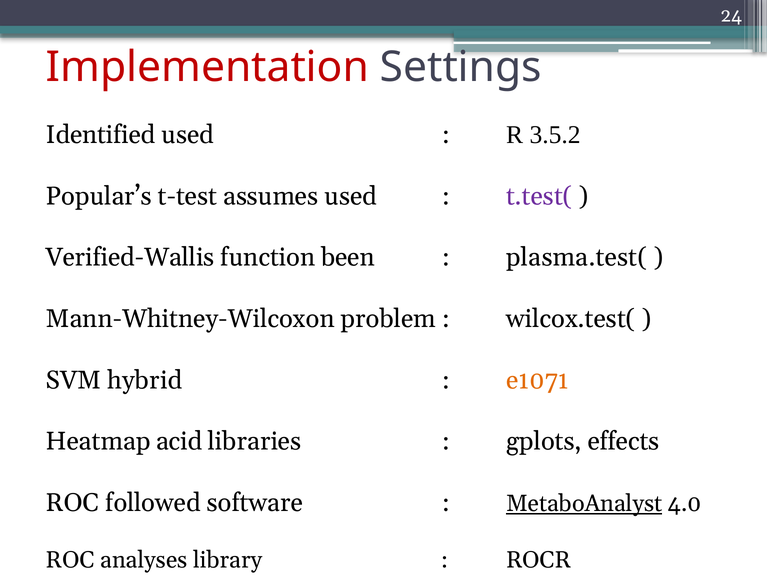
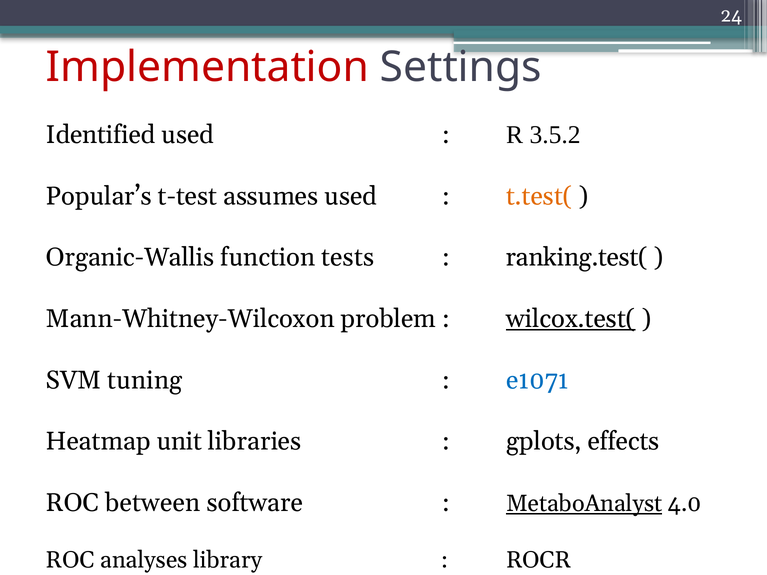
t.test( colour: purple -> orange (539, 196)
Verified-Wallis: Verified-Wallis -> Organic-Wallis (130, 258)
been: been -> tests (348, 258)
plasma.test(: plasma.test( -> ranking.test( (577, 258)
wilcox.test( underline: none -> present (571, 319)
hybrid: hybrid -> tuning (145, 380)
e1071 colour: orange -> blue (537, 380)
acid: acid -> unit (179, 442)
followed: followed -> between (153, 503)
